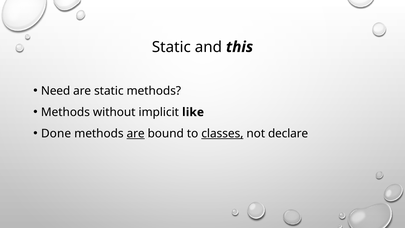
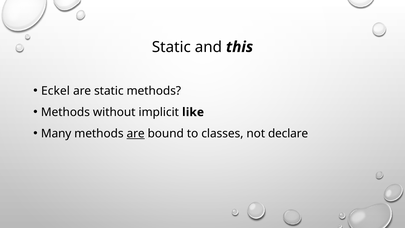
Need: Need -> Eckel (55, 91)
Done: Done -> Many (56, 133)
classes underline: present -> none (222, 133)
